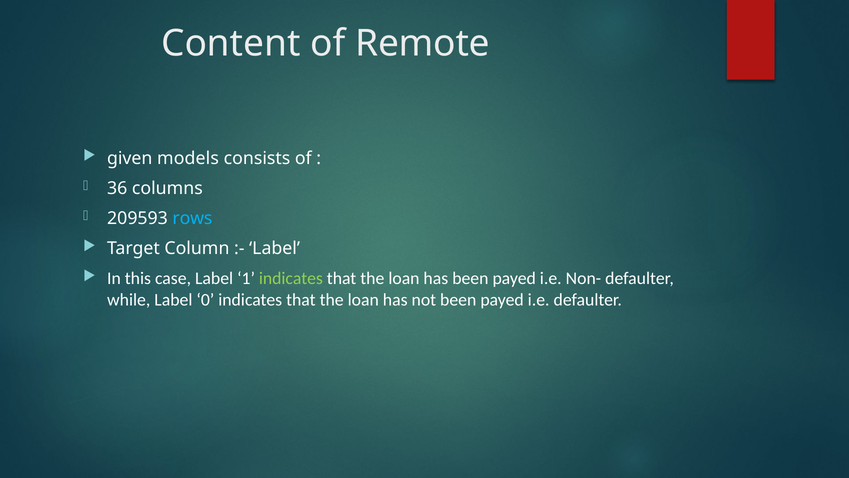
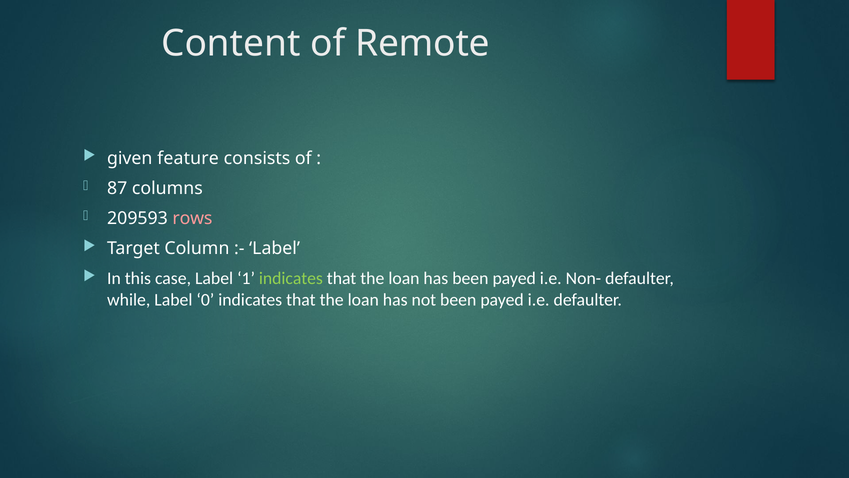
models: models -> feature (188, 158)
36: 36 -> 87 (117, 188)
rows colour: light blue -> pink (192, 218)
